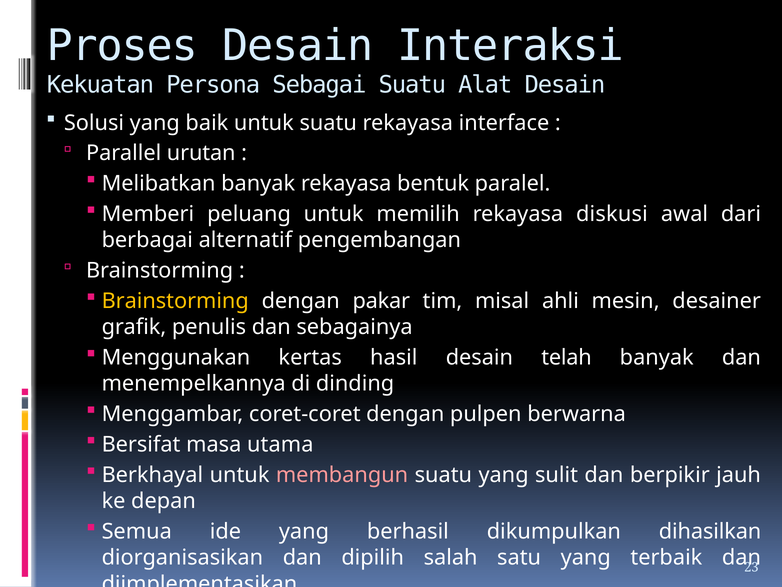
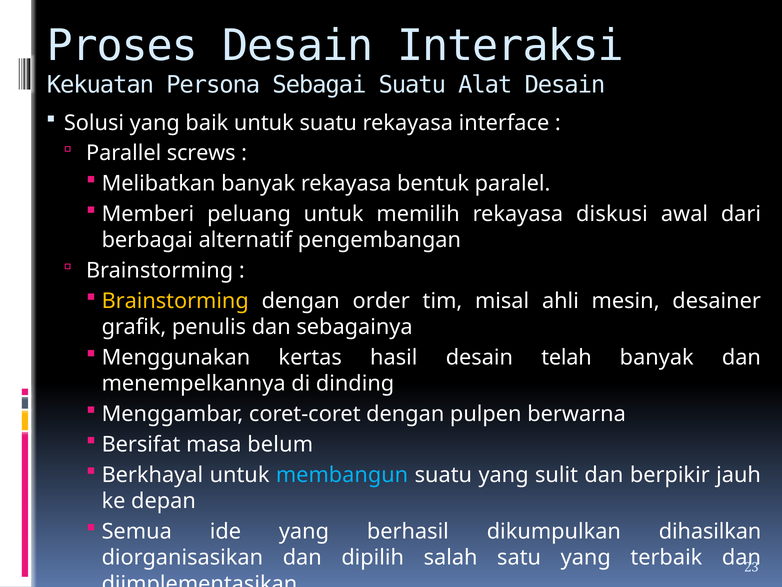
urutan: urutan -> screws (201, 153)
pakar: pakar -> order (381, 301)
utama: utama -> belum (280, 444)
membangun colour: pink -> light blue (342, 475)
